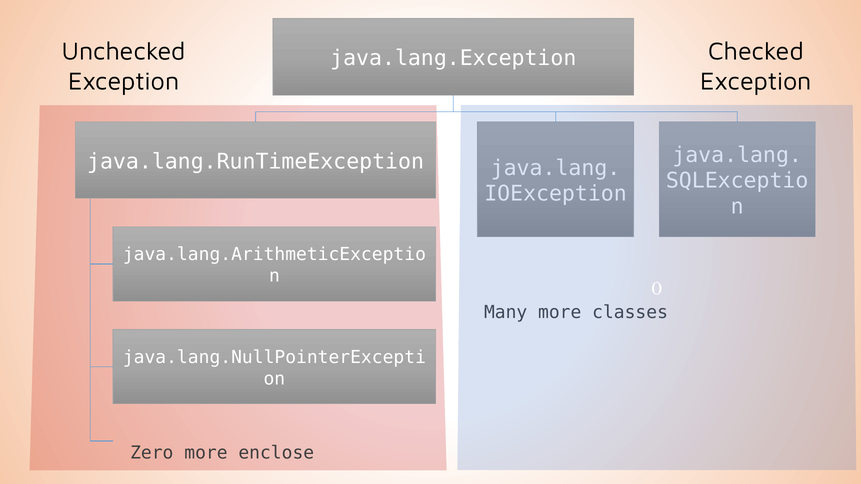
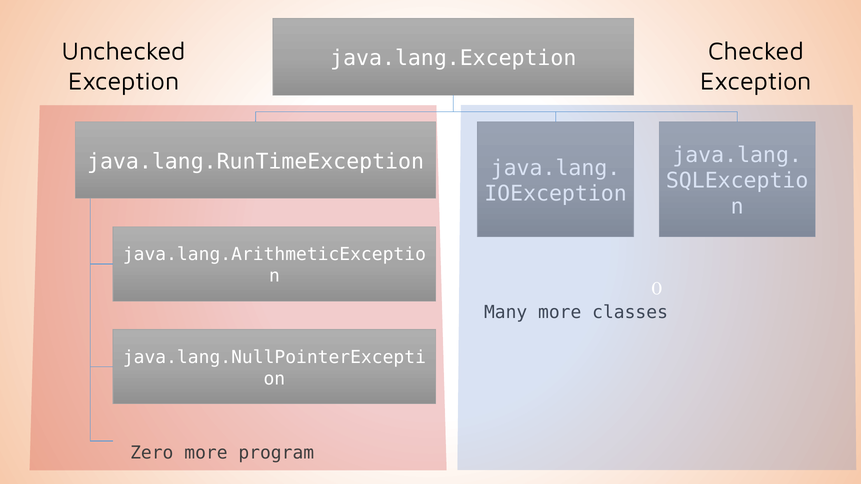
enclose: enclose -> program (276, 453)
